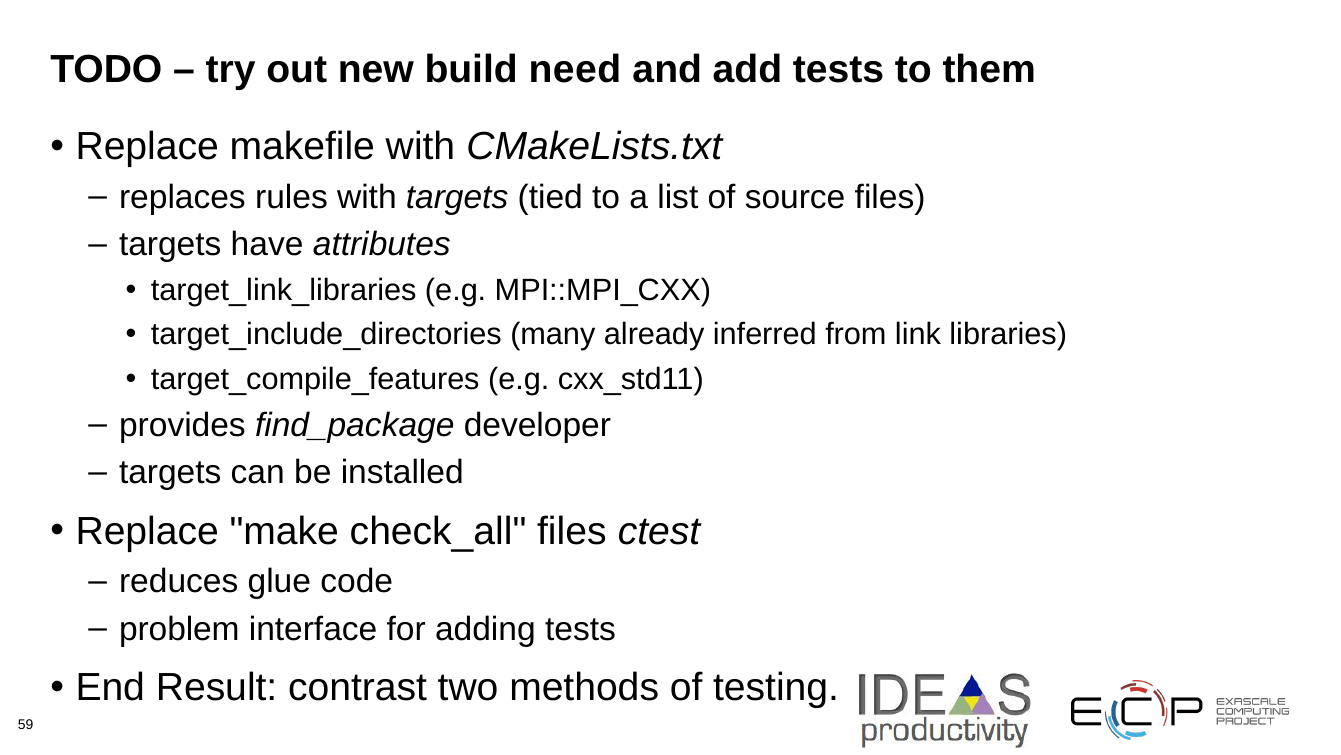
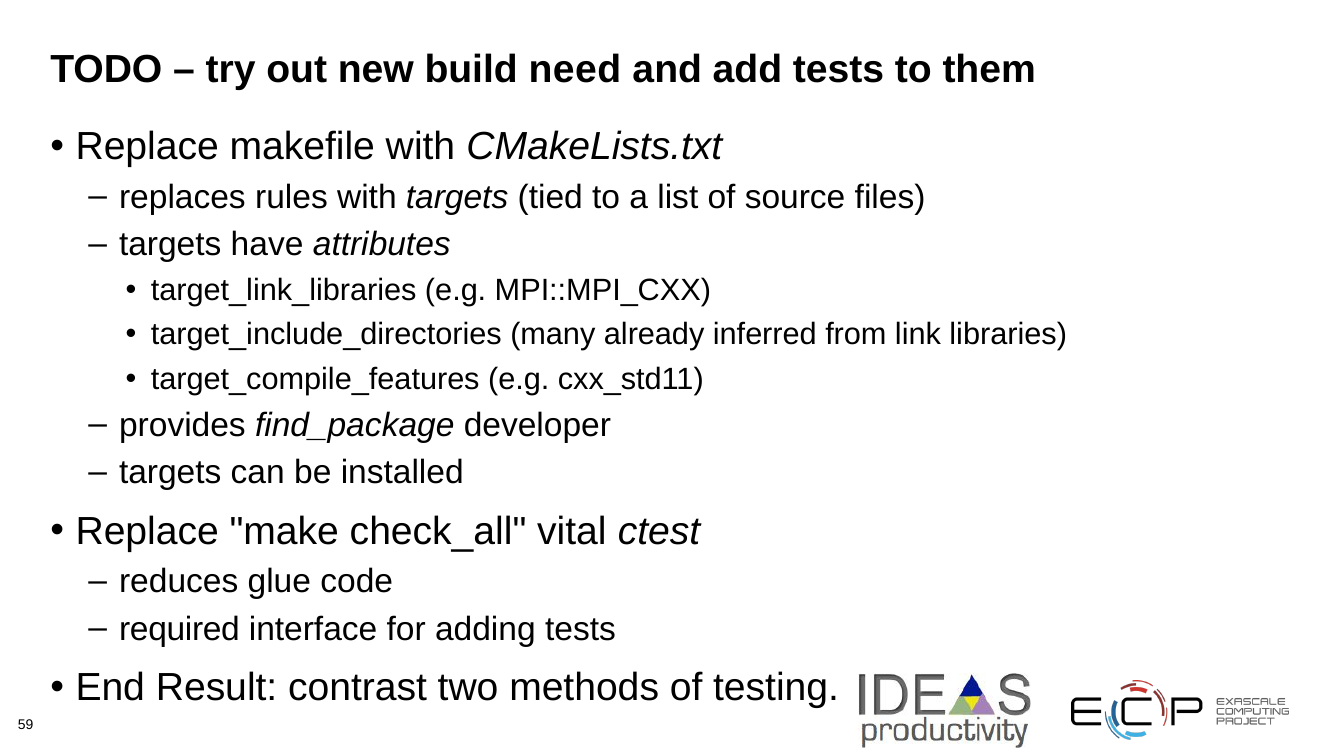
check_all files: files -> vital (572, 531)
problem: problem -> required (179, 629)
